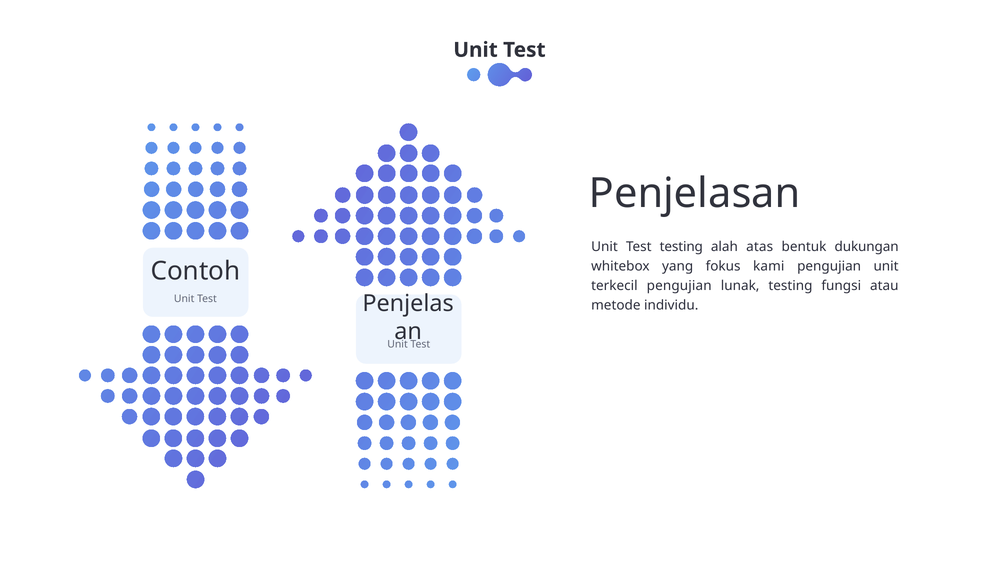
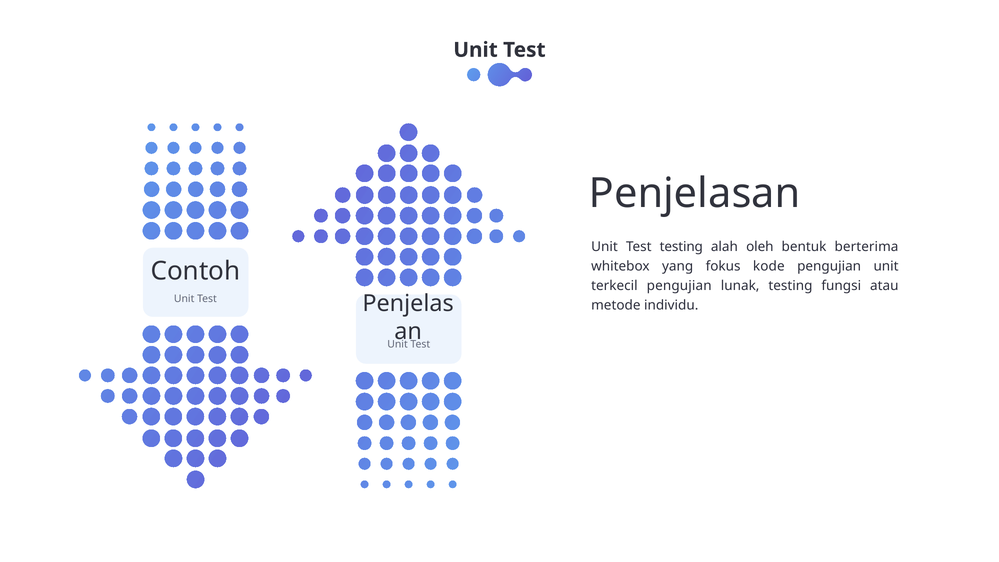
atas: atas -> oleh (760, 247)
dukungan: dukungan -> berterima (867, 247)
kami: kami -> kode (769, 266)
